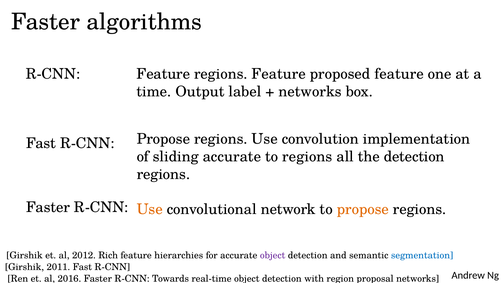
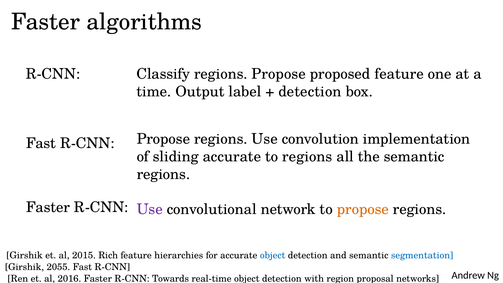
R-CNN Feature: Feature -> Classify (163, 74)
regions Feature: Feature -> Propose (279, 74)
networks: networks -> detection (310, 92)
the detection: detection -> semantic (414, 157)
Use colour: orange -> purple (150, 209)
2012: 2012 -> 2015 (84, 255)
object colour: purple -> blue (273, 255)
2011: 2011 -> 2055 (58, 267)
